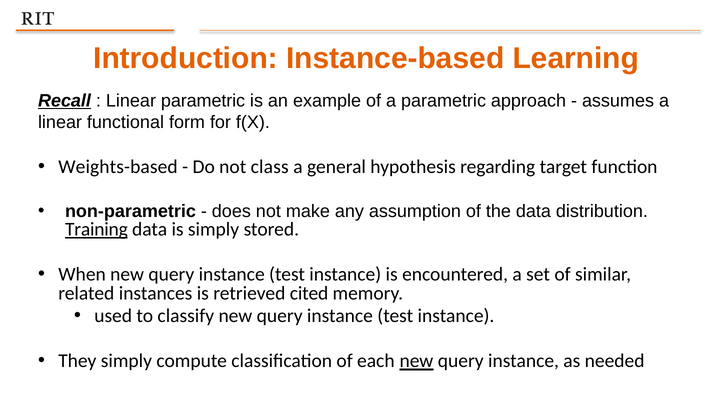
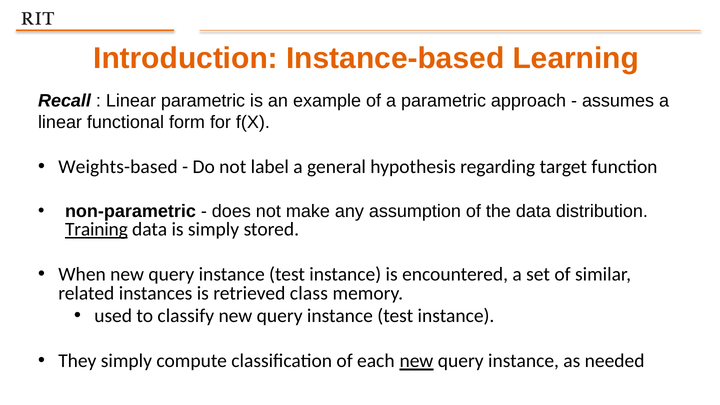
Recall underline: present -> none (64, 101)
class: class -> label (270, 167)
cited: cited -> class (309, 293)
